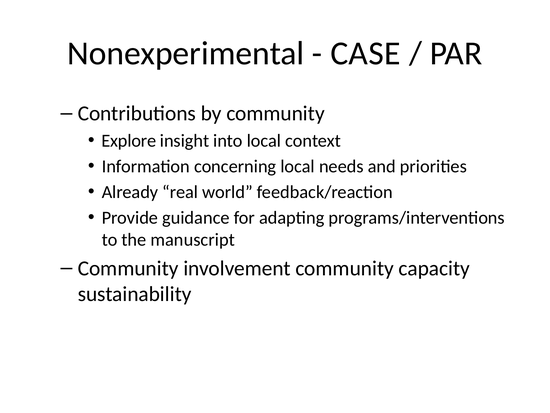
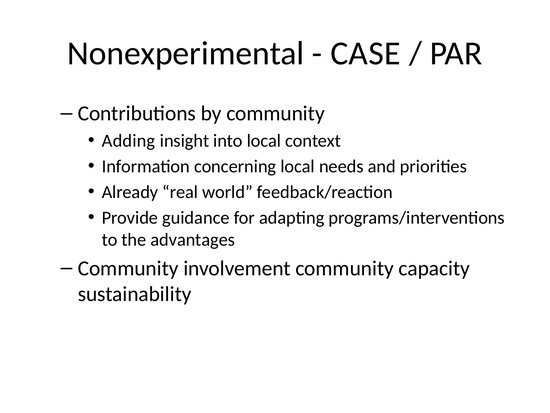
Explore: Explore -> Adding (129, 141)
manuscript: manuscript -> advantages (193, 240)
